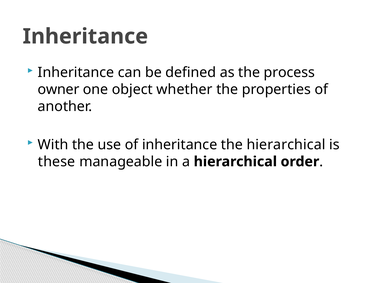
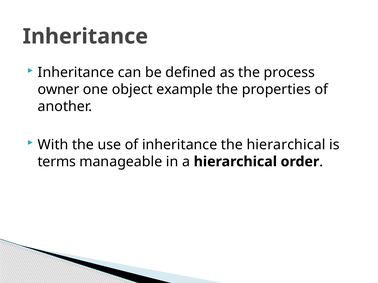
whether: whether -> example (185, 90)
these: these -> terms (57, 162)
